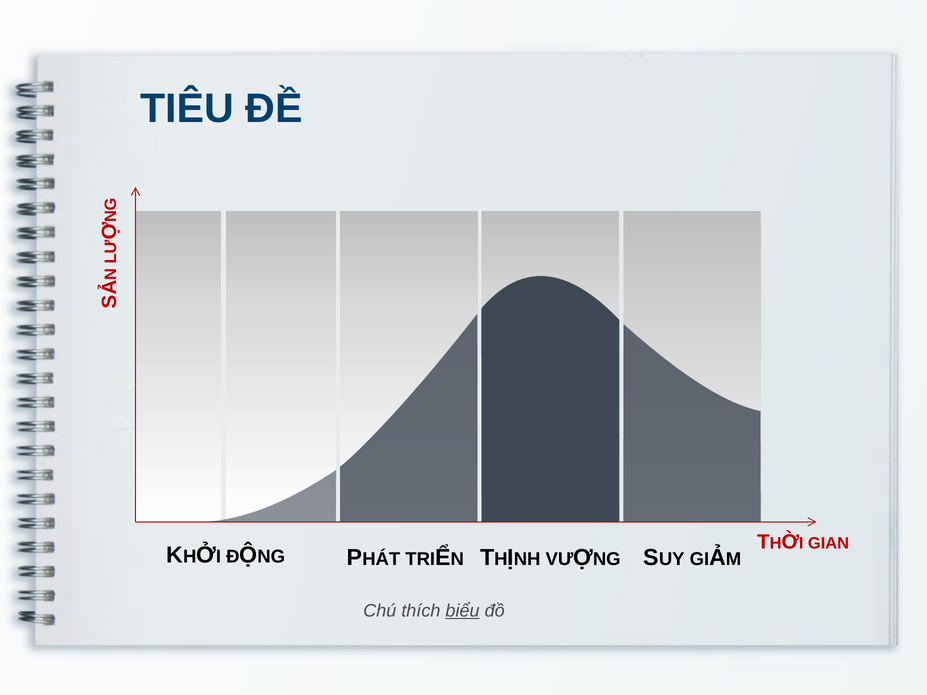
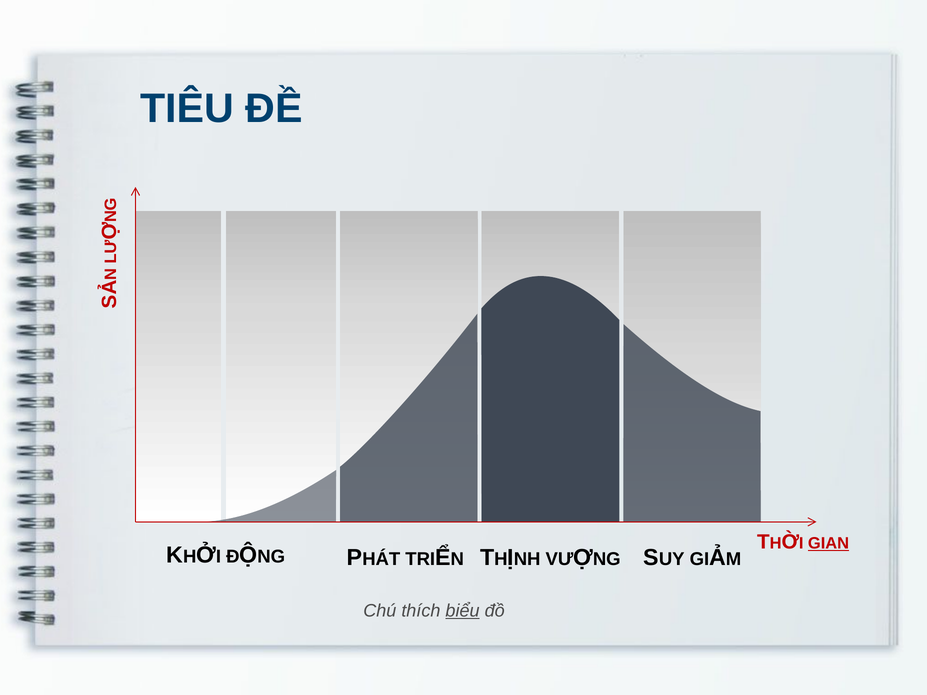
GIAN underline: none -> present (829, 543)
